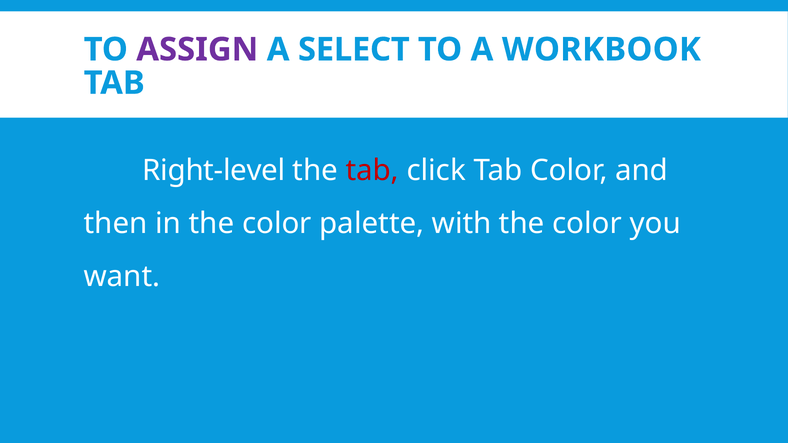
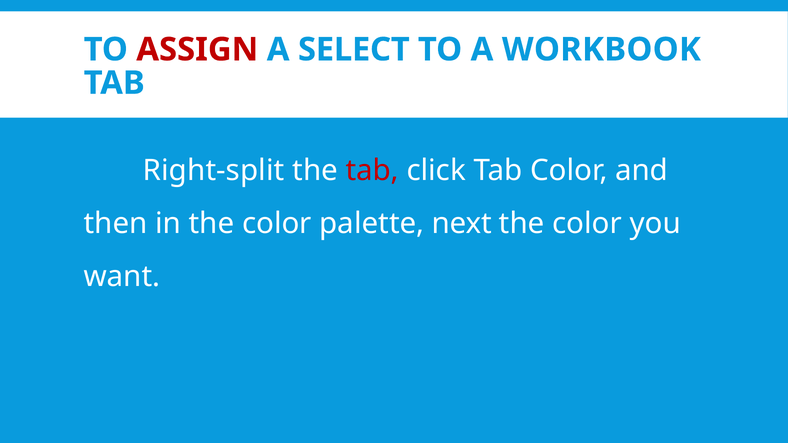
ASSIGN colour: purple -> red (197, 50)
Right-level: Right-level -> Right-split (214, 171)
with: with -> next (462, 224)
